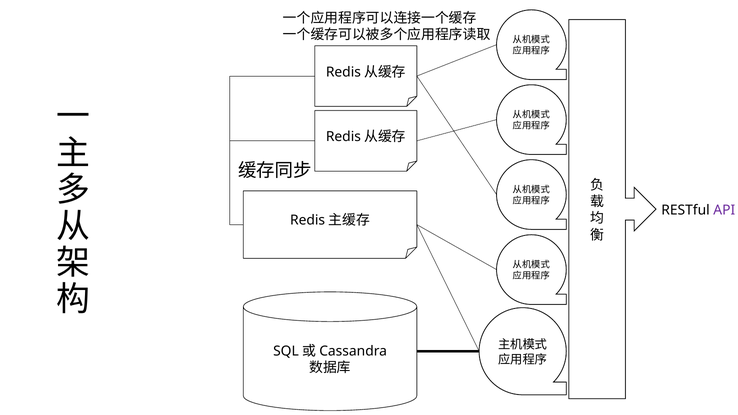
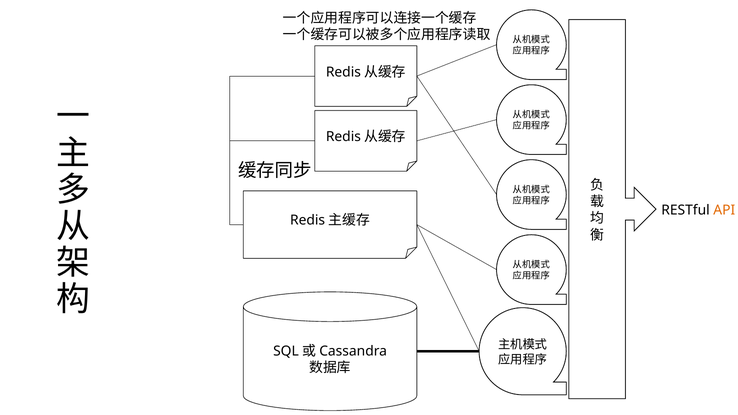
API colour: purple -> orange (724, 210)
